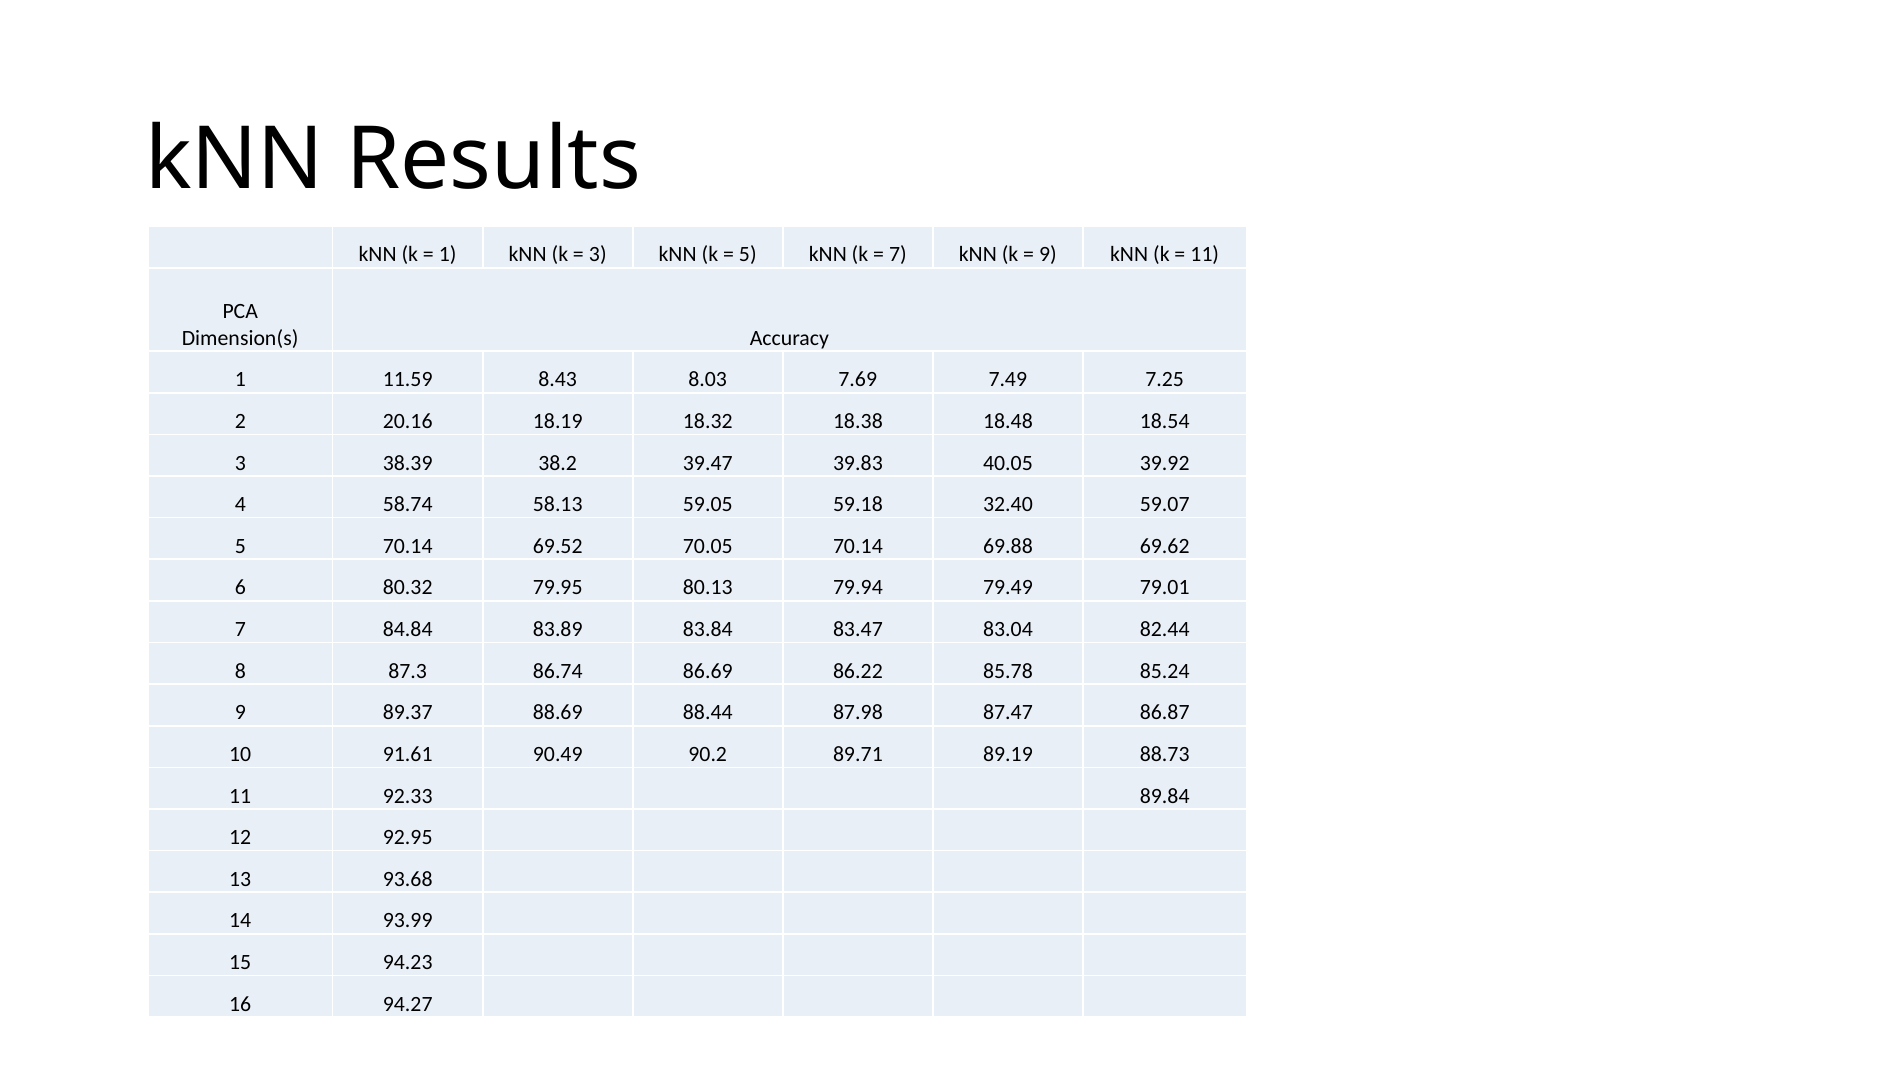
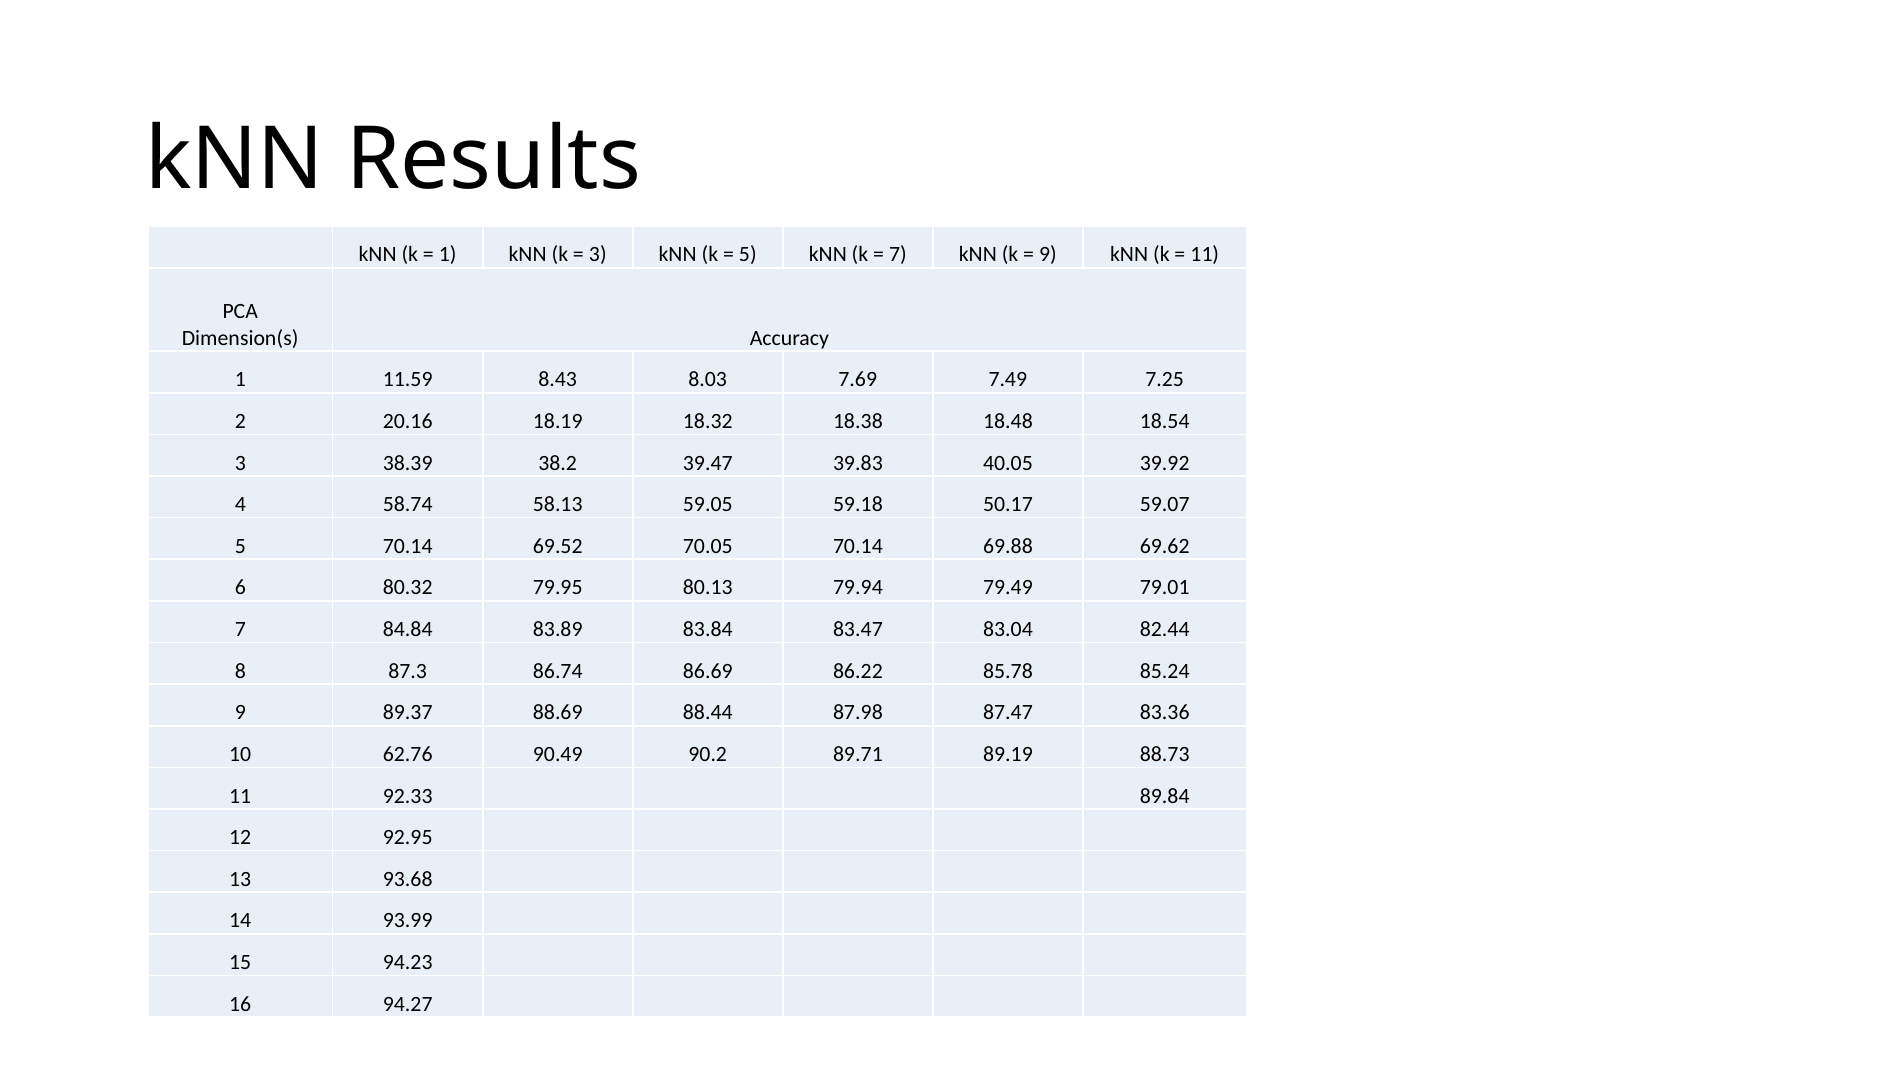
32.40: 32.40 -> 50.17 (1008, 504)
86.87: 86.87 -> 83.36 (1165, 713)
91.61: 91.61 -> 62.76 (408, 754)
